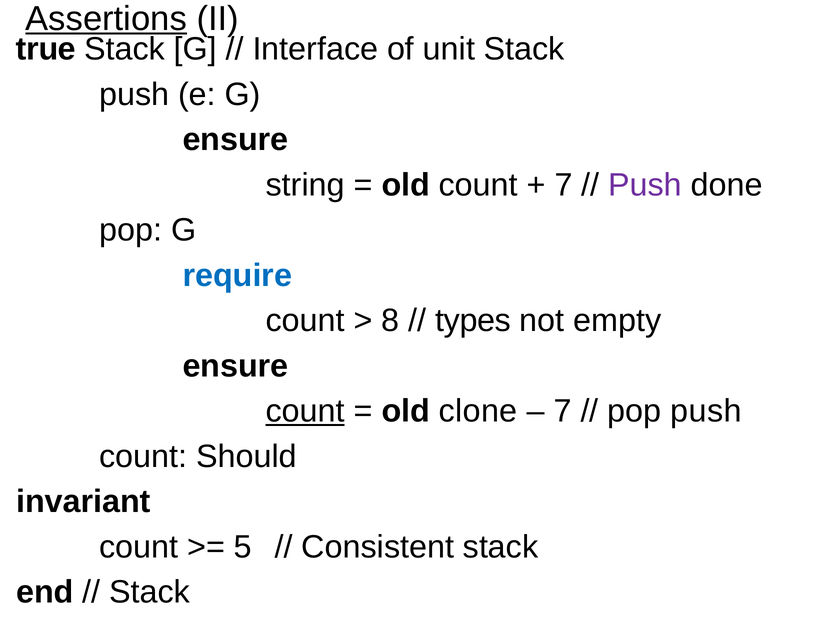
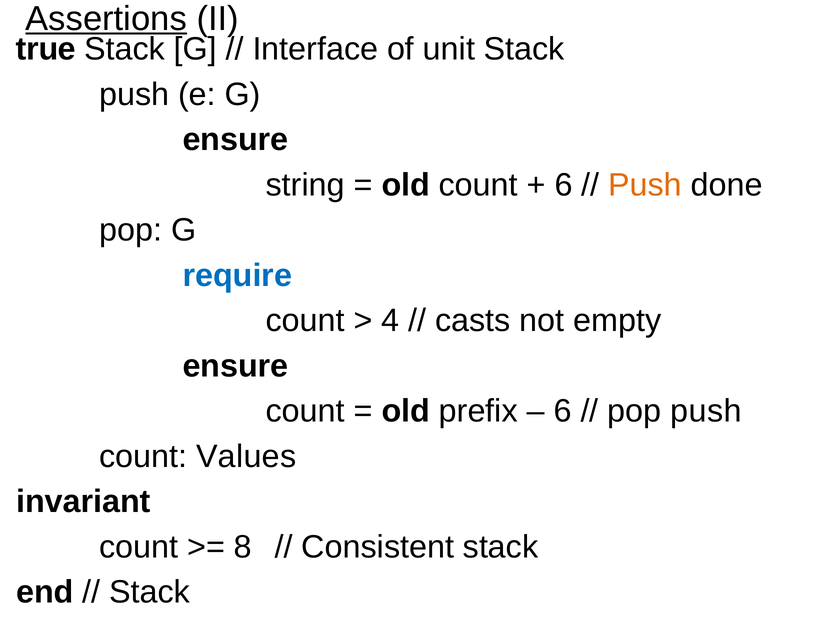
7: 7 -> 6 (564, 185)
Push colour: purple -> orange (645, 185)
8: 8 -> 4 (390, 321)
types: types -> casts (473, 321)
count underline: present -> none (305, 411)
clone: clone -> prefix (478, 411)
7: 7 -> 6 (563, 411)
Should: Should -> Values (246, 456)
5: 5 -> 8 (243, 547)
